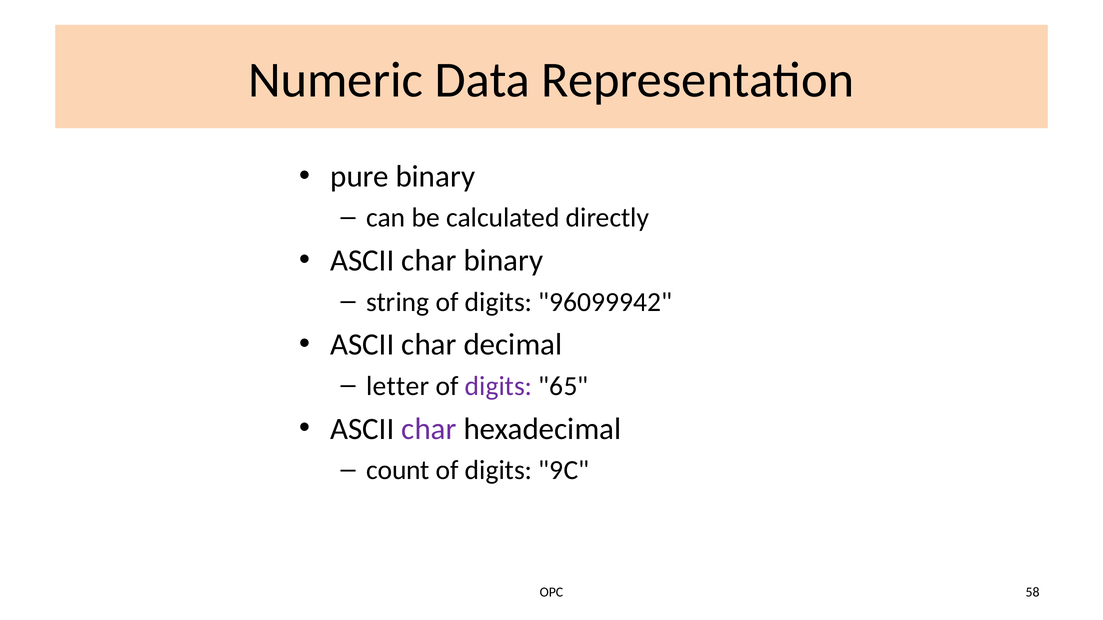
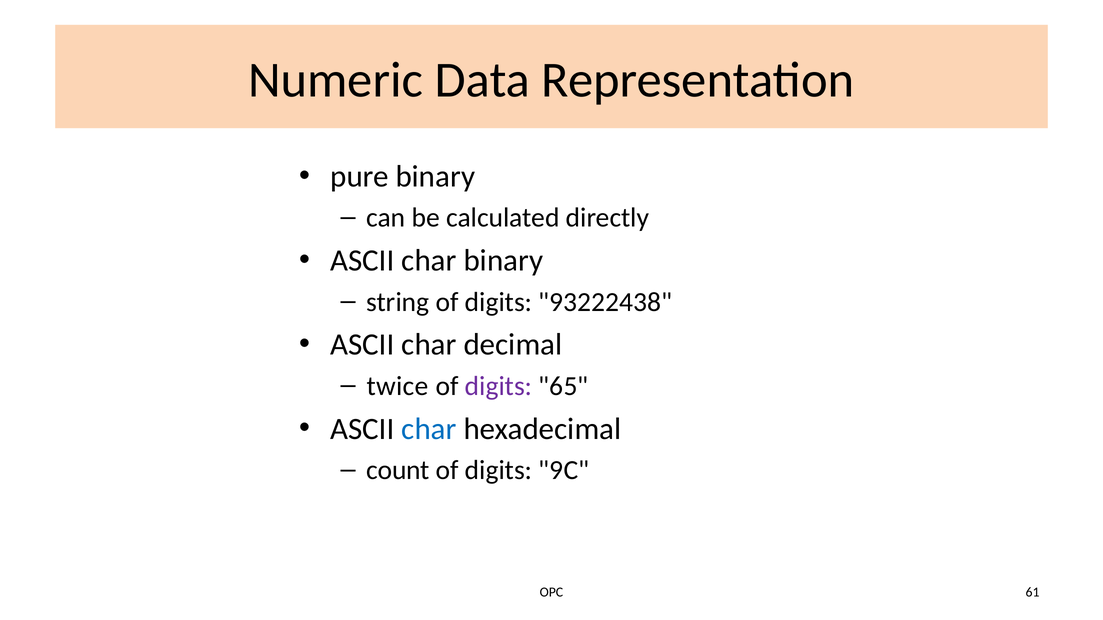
96099942: 96099942 -> 93222438 (605, 302)
letter: letter -> twice (398, 386)
char colour: purple -> blue (429, 429)
58: 58 -> 61 (1033, 592)
